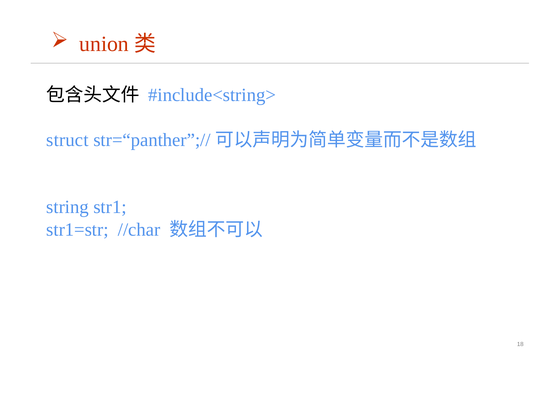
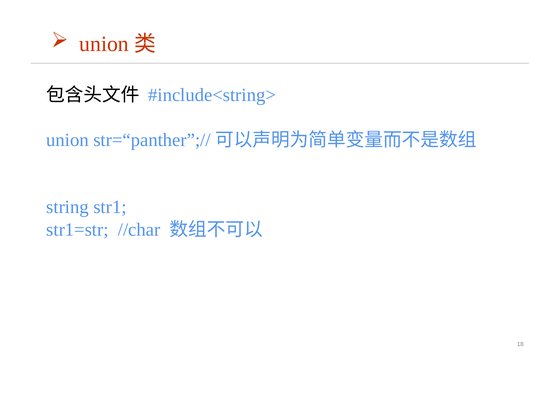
struct: struct -> union (68, 140)
